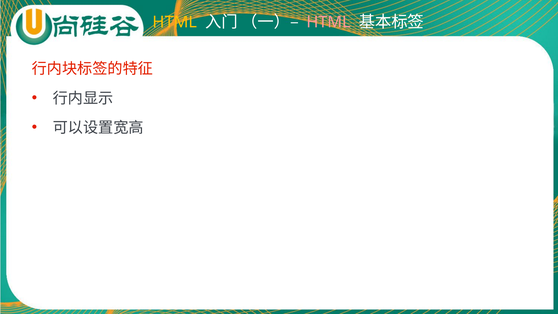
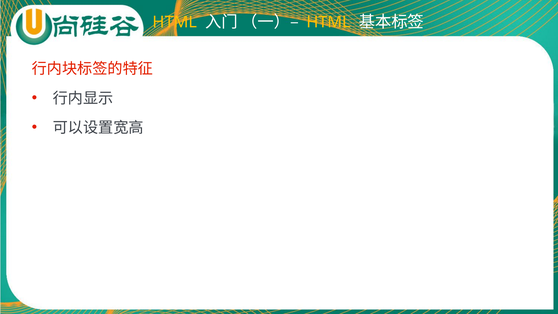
HTML colour: pink -> yellow (329, 22)
